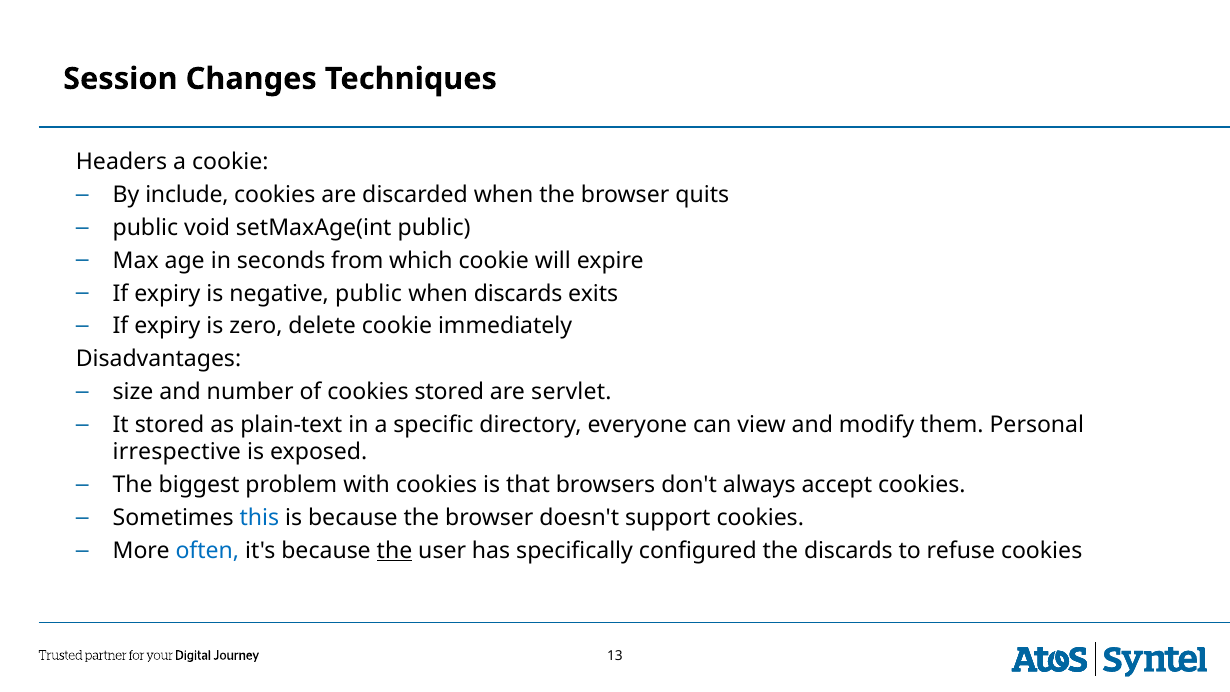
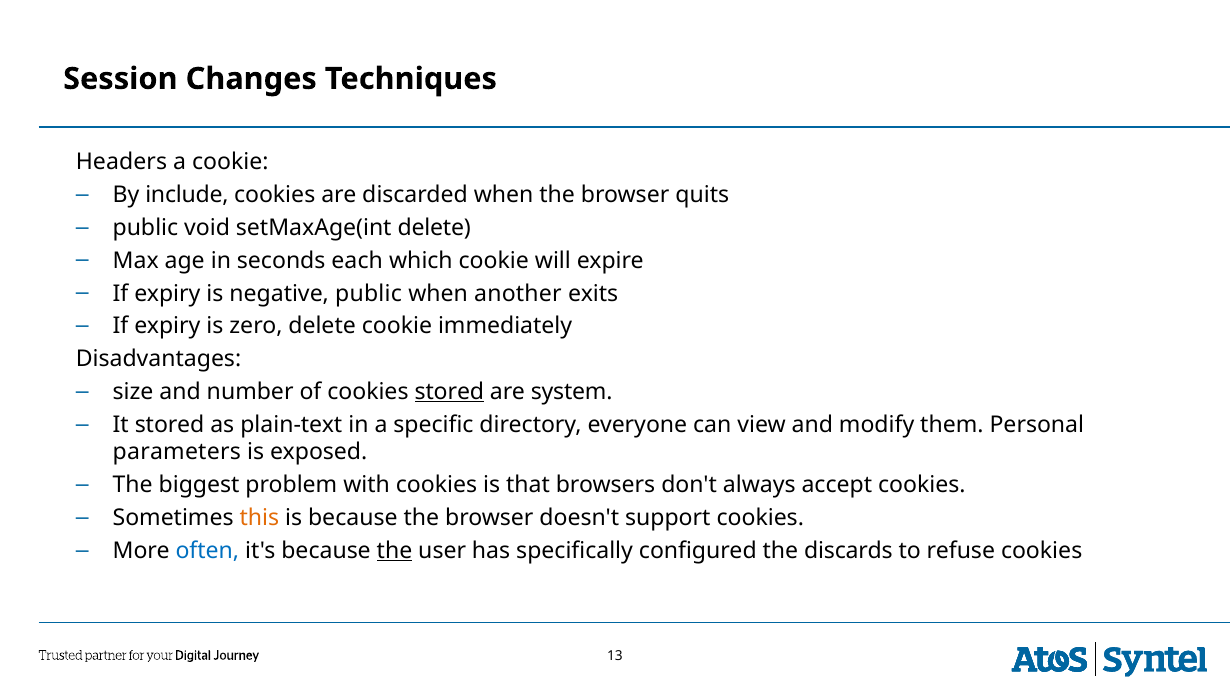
setMaxAge(int public: public -> delete (434, 228)
from: from -> each (357, 261)
when discards: discards -> another (518, 293)
stored underline: none -> present (449, 392)
servlet: servlet -> system (572, 392)
irrespective: irrespective -> parameters (177, 452)
this colour: blue -> orange (259, 518)
